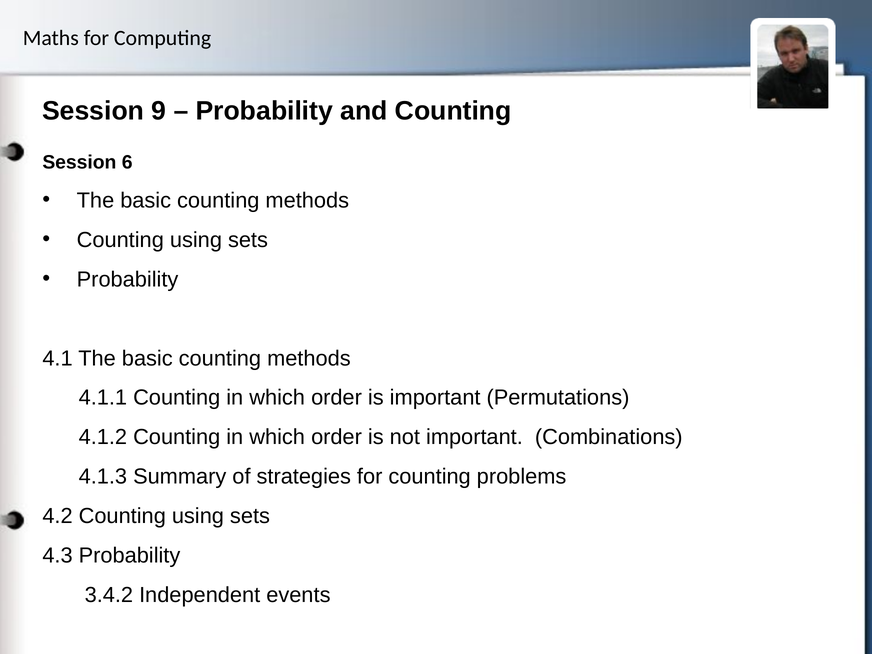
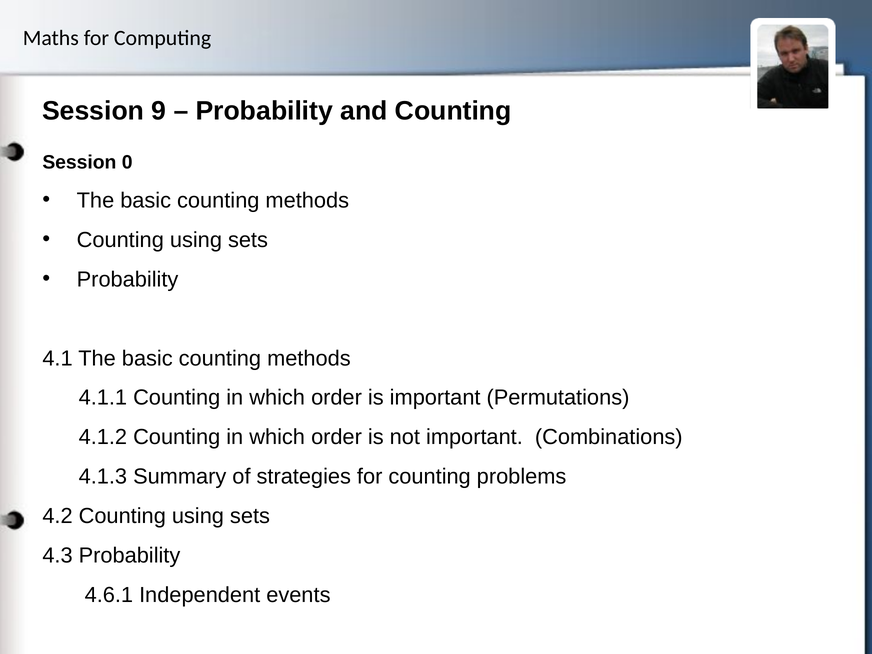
6: 6 -> 0 (127, 162)
3.4.2: 3.4.2 -> 4.6.1 (109, 595)
